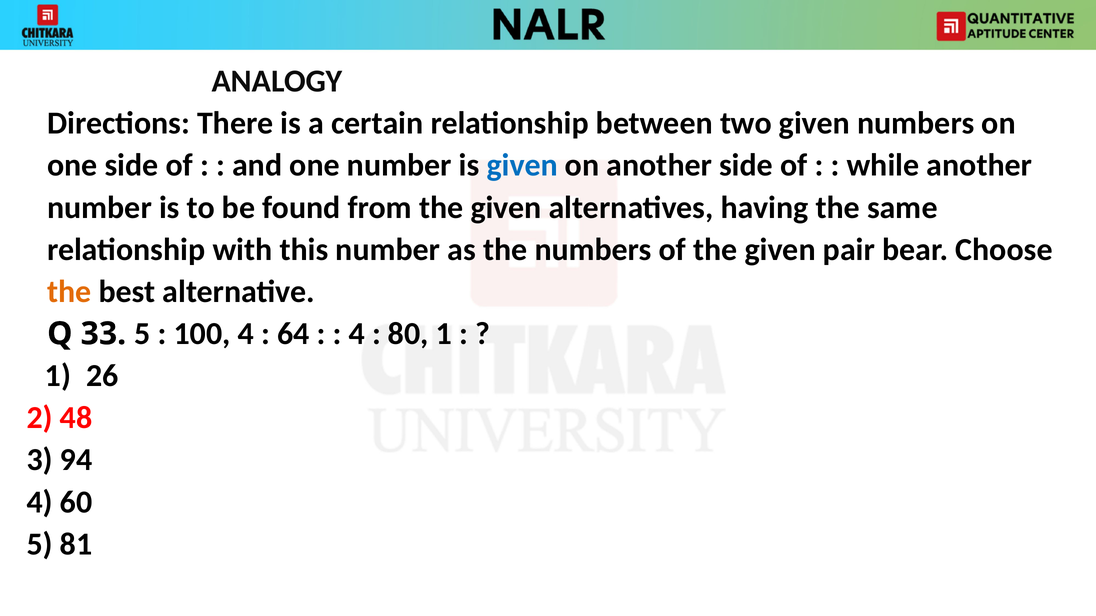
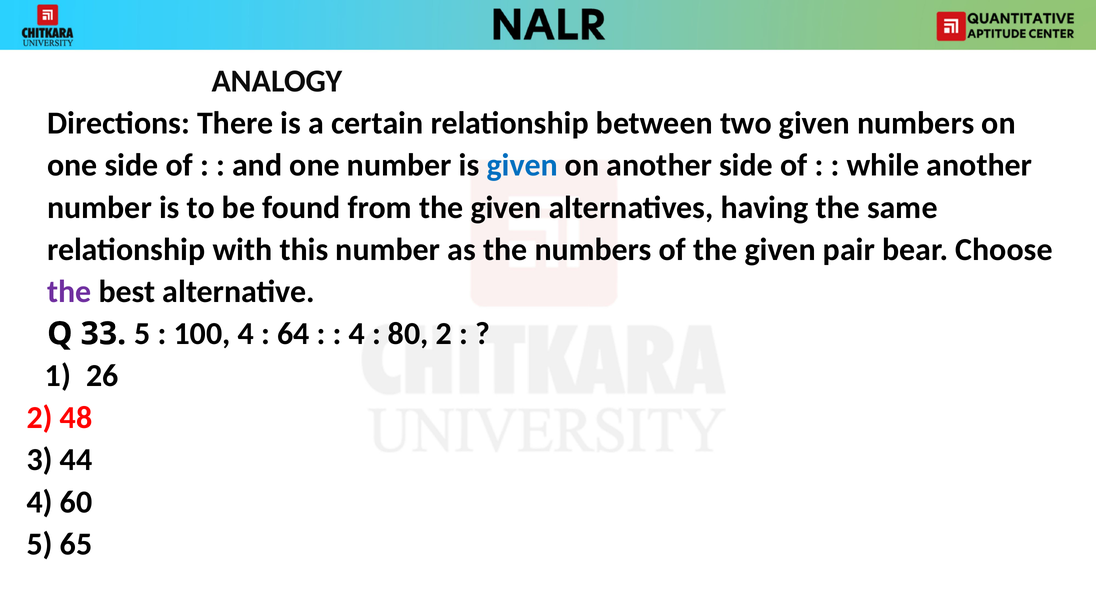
the colour: orange -> purple (69, 292)
80 1: 1 -> 2 (444, 334)
94: 94 -> 44 (76, 460)
81: 81 -> 65 (76, 544)
